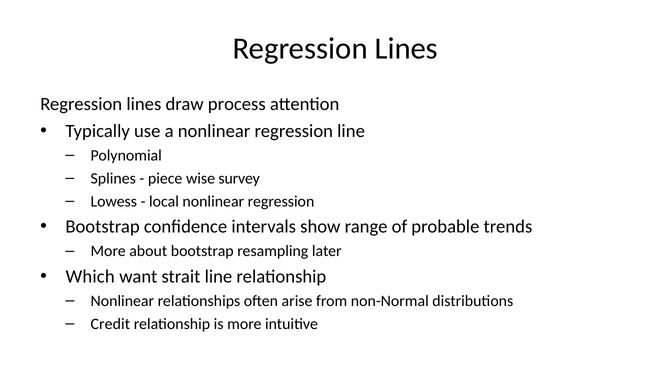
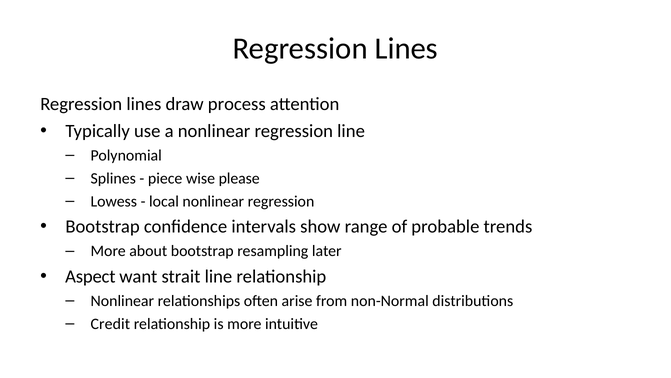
survey: survey -> please (239, 178)
Which: Which -> Aspect (90, 276)
